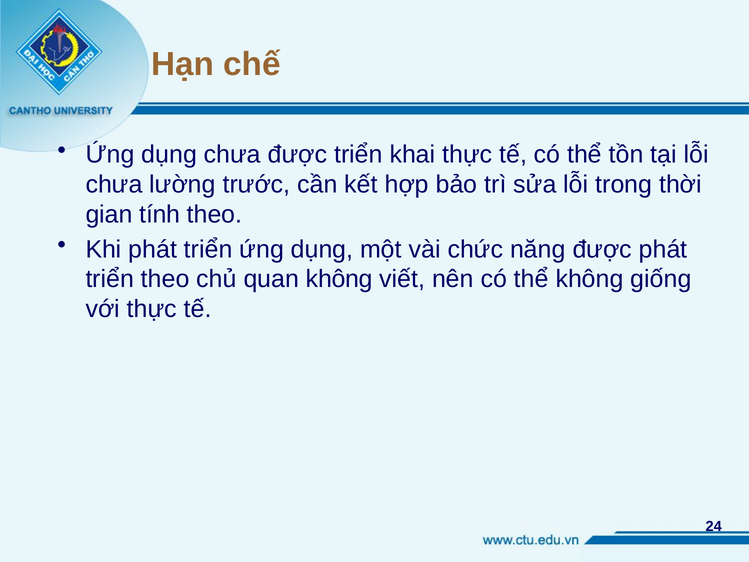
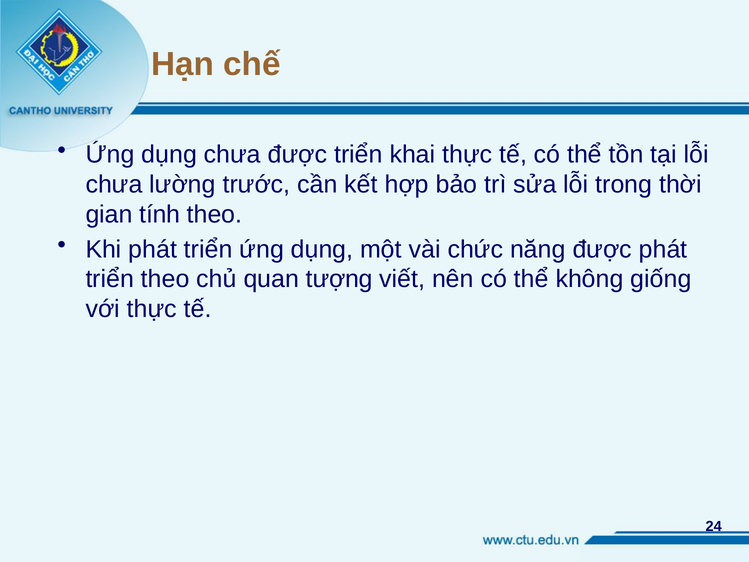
quan không: không -> tượng (339, 279)
